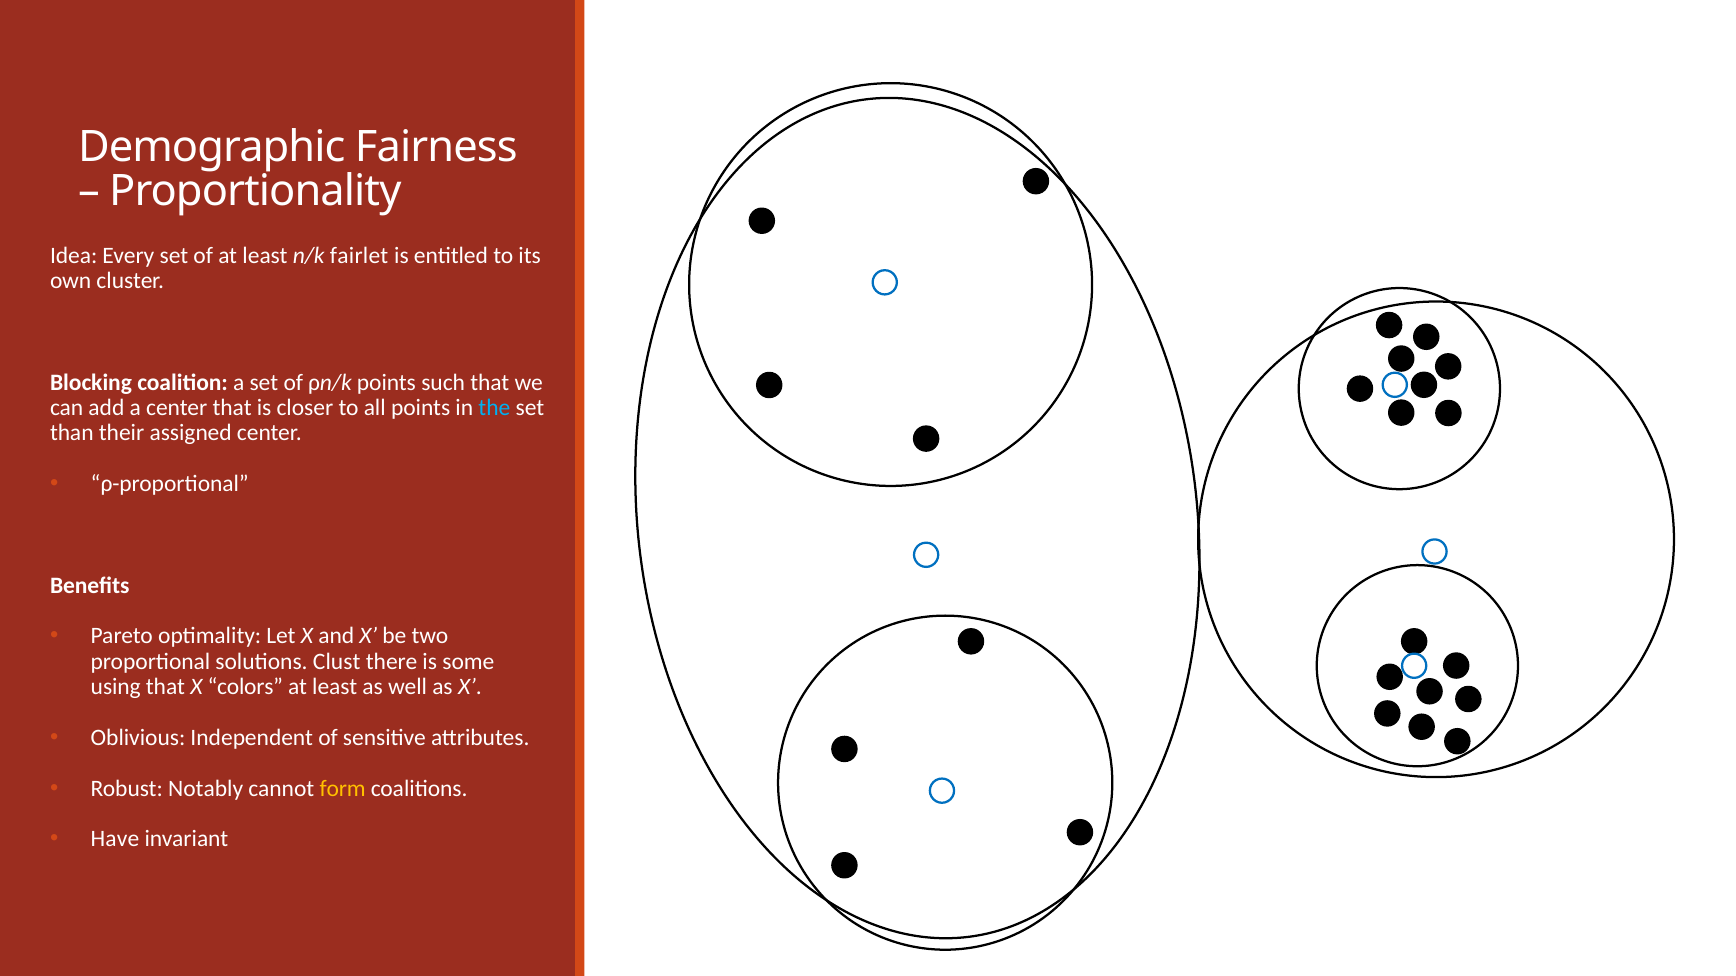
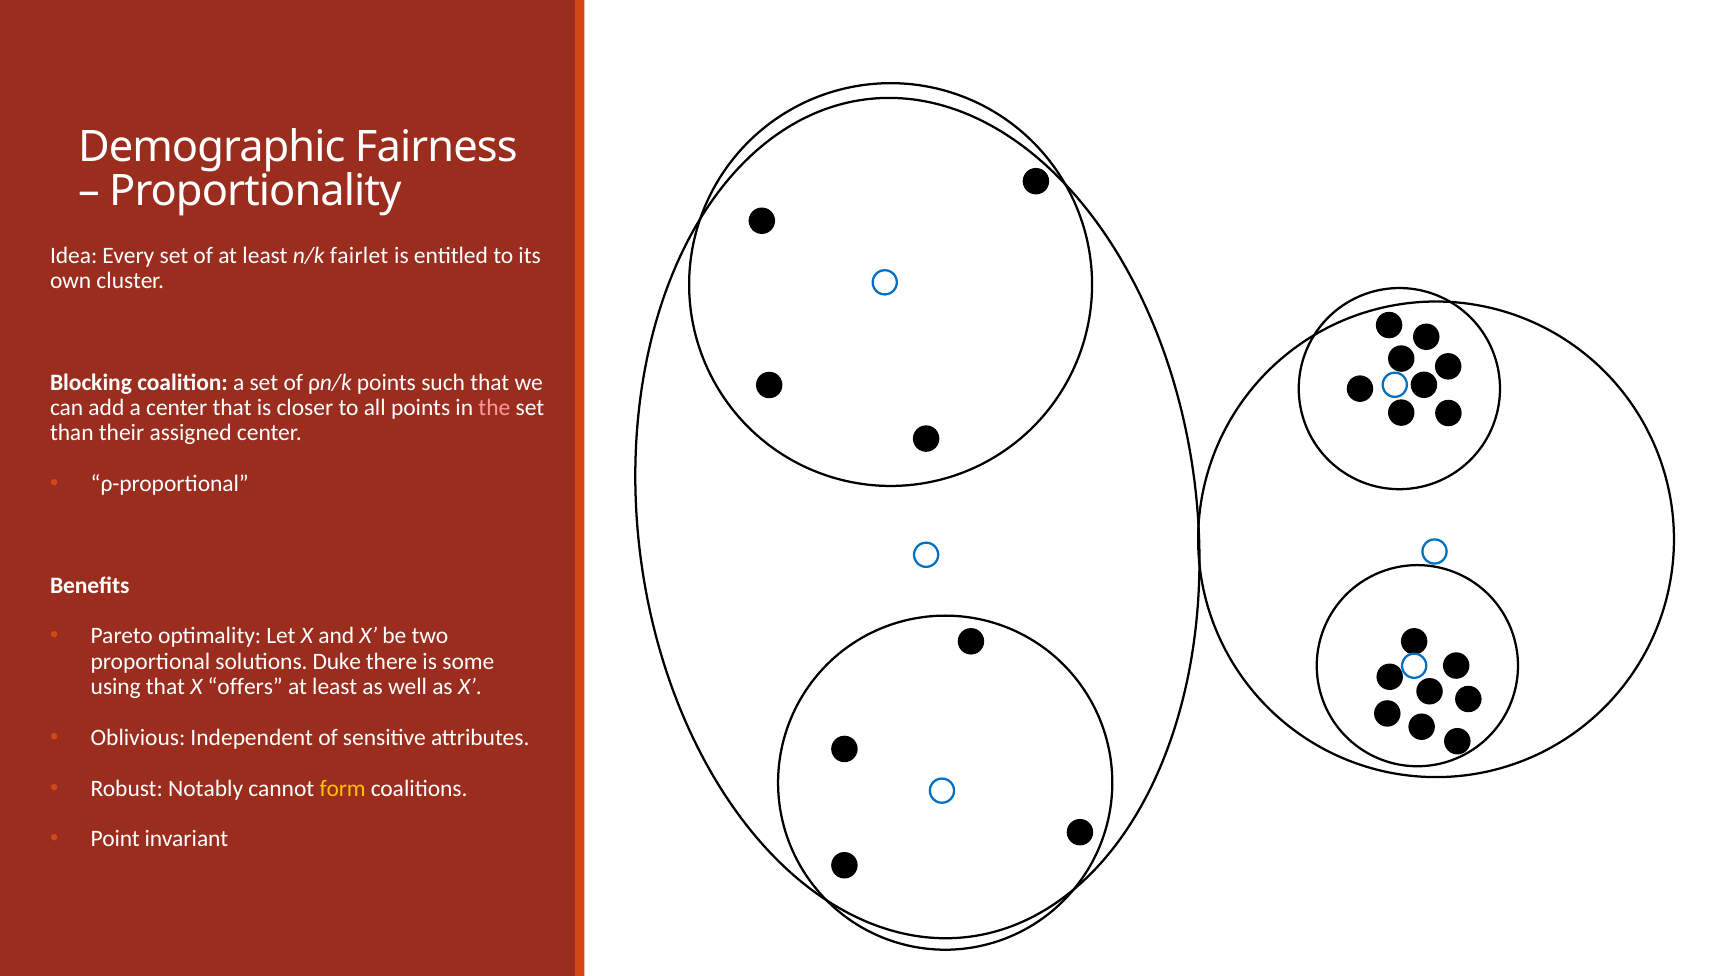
the colour: light blue -> pink (494, 408)
Clust: Clust -> Duke (337, 662)
colors: colors -> offers (245, 687)
Have: Have -> Point (115, 839)
